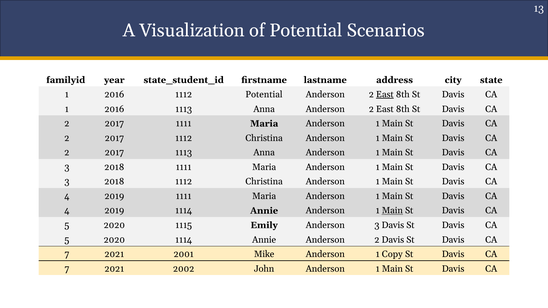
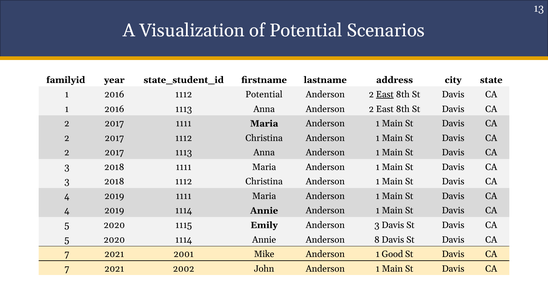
Main underline: present -> none (392, 211)
Annie Anderson 2: 2 -> 8 (377, 240)
Copy: Copy -> Good (392, 254)
